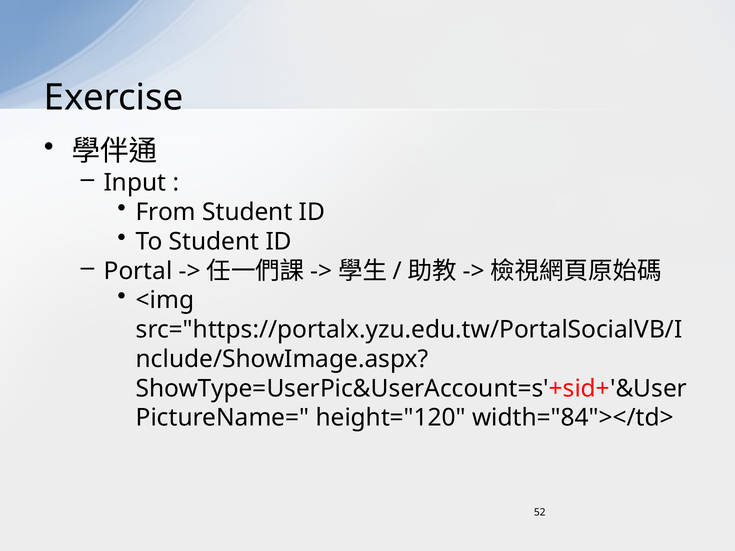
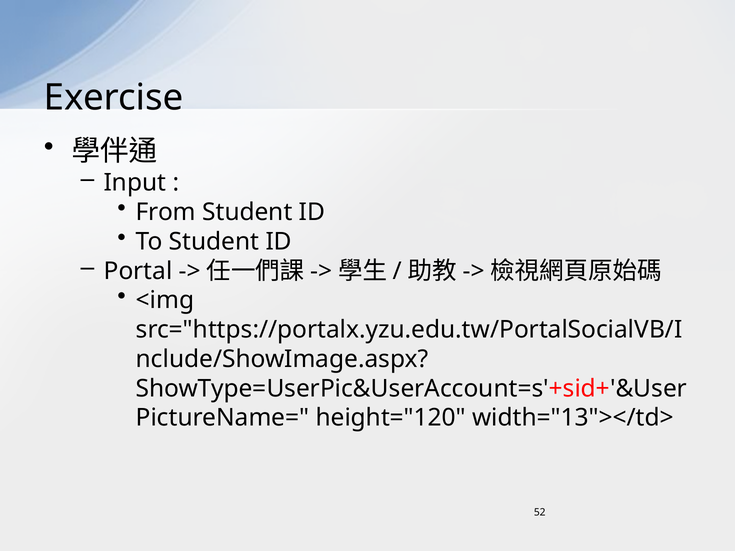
width="84"></td>: width="84"></td> -> width="13"></td> (573, 418)
